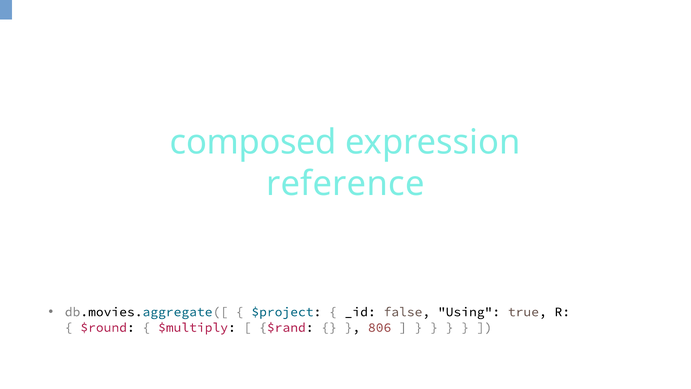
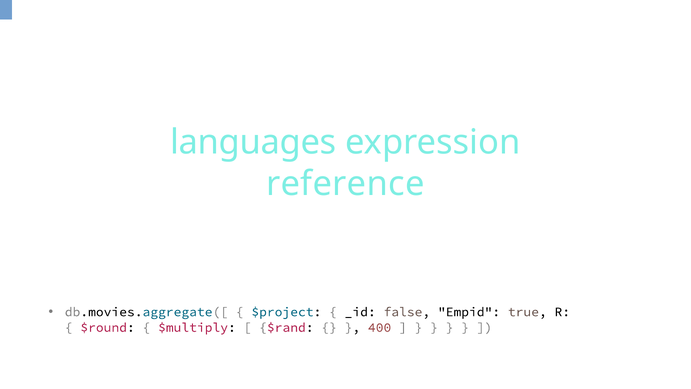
composed: composed -> languages (253, 142)
Using: Using -> Empid (469, 312)
806: 806 -> 400 (380, 327)
